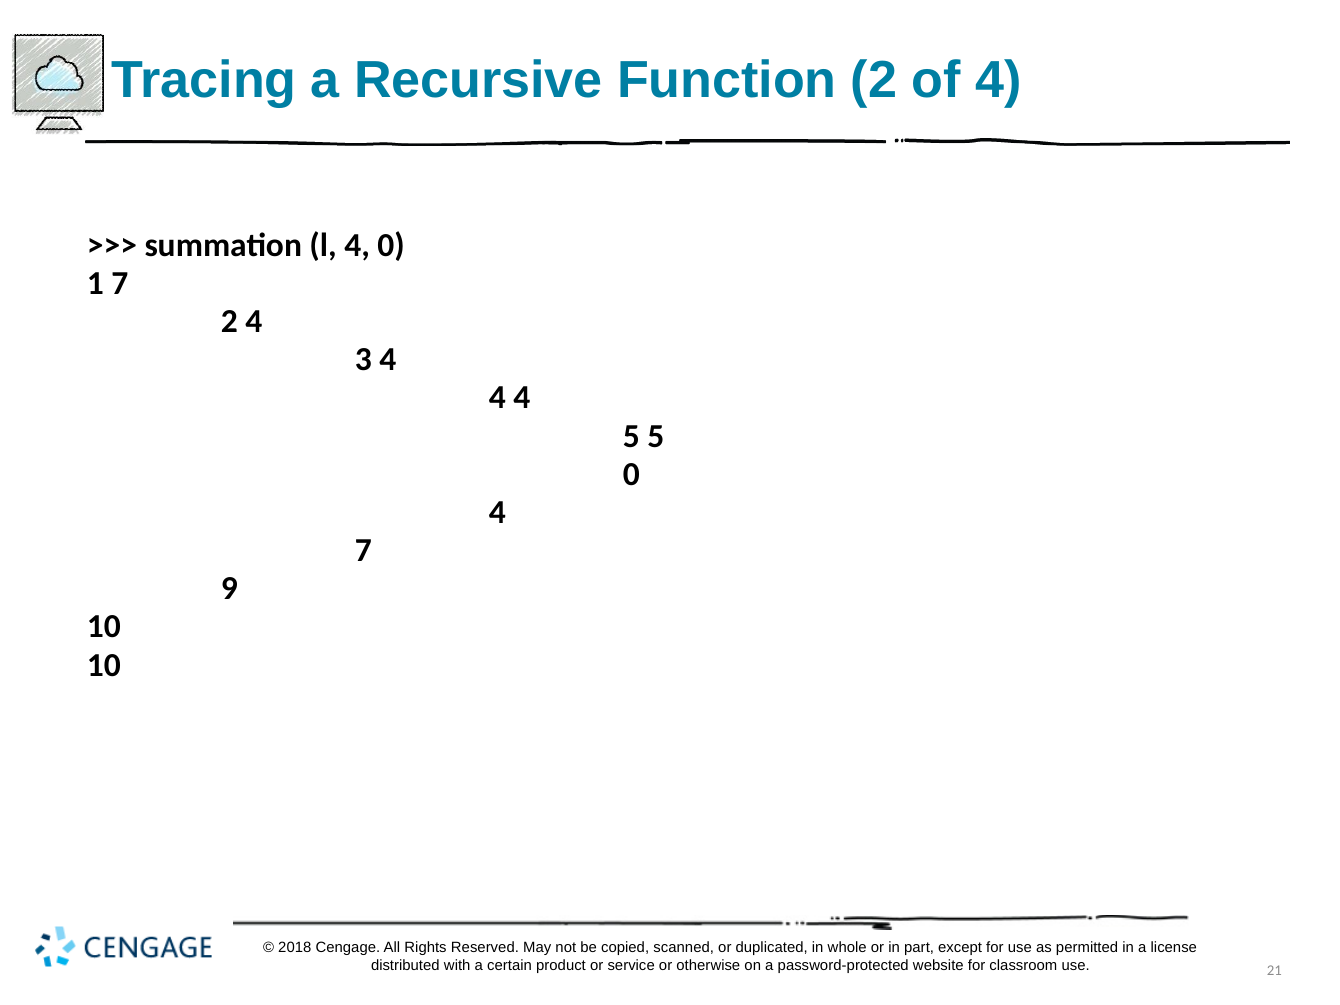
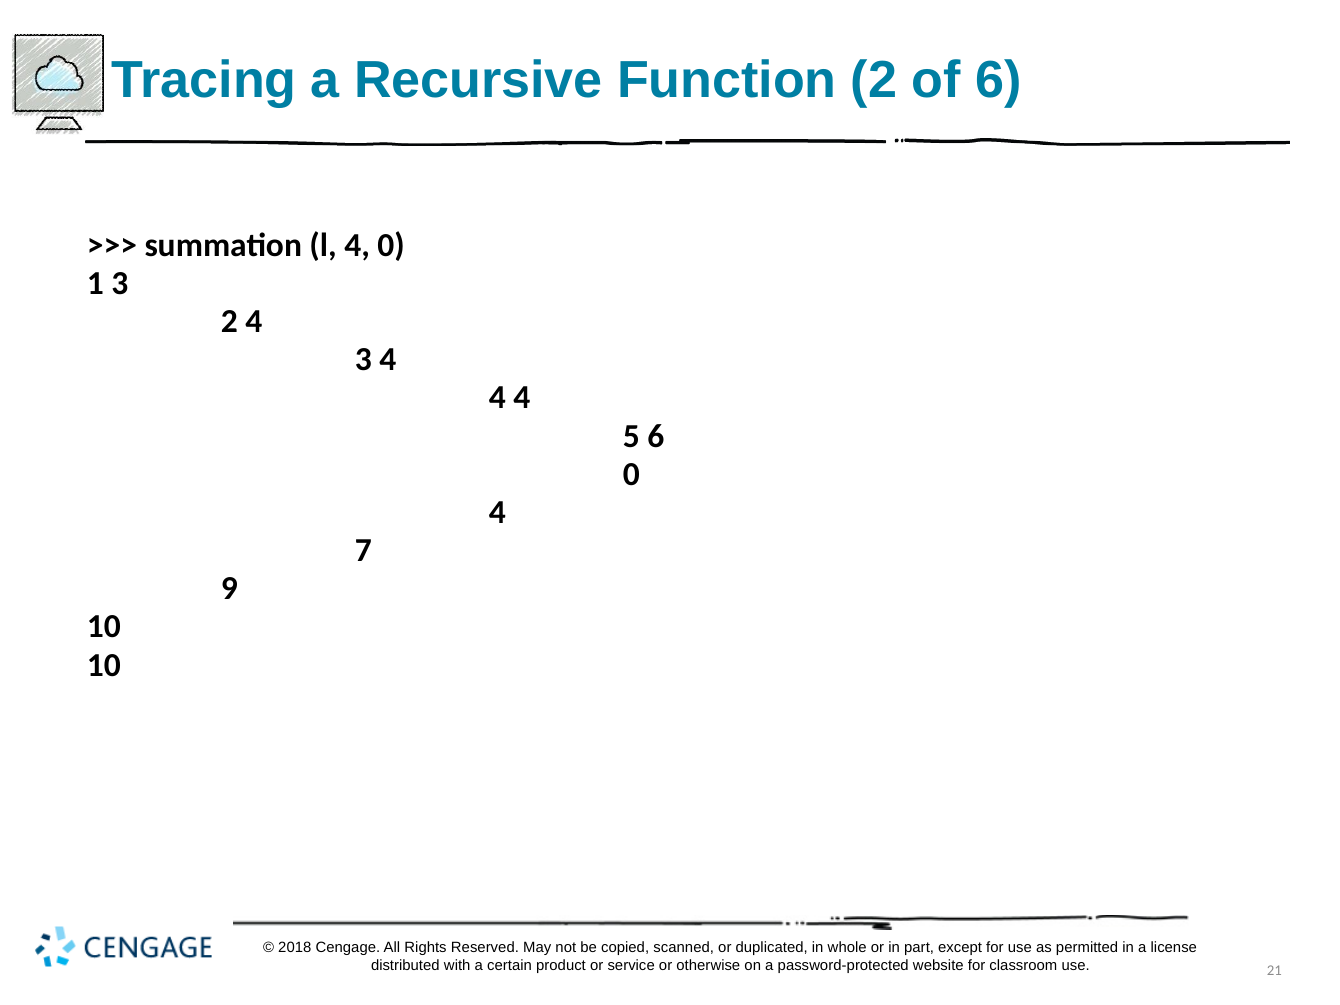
of 4: 4 -> 6 (998, 80)
1 7: 7 -> 3 (120, 283)
5 5: 5 -> 6 (656, 436)
